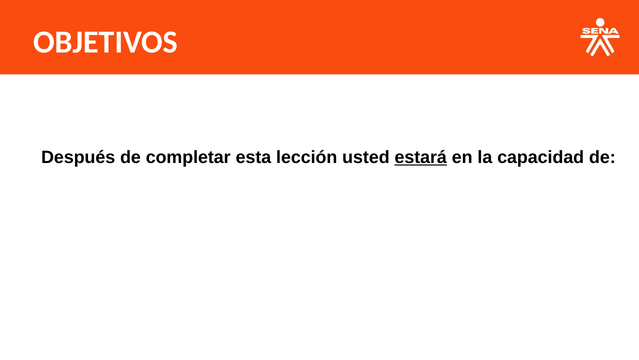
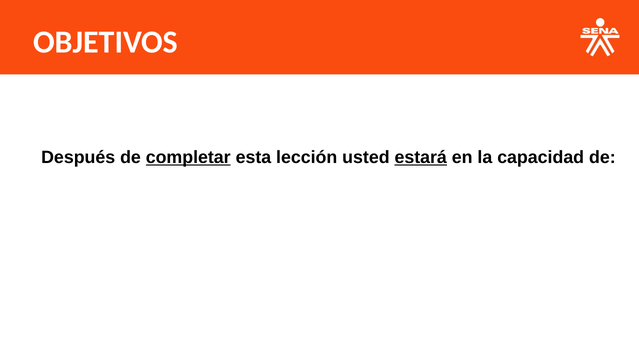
completar underline: none -> present (188, 157)
